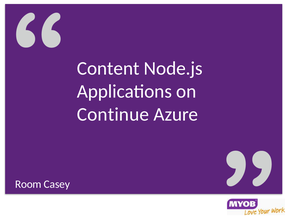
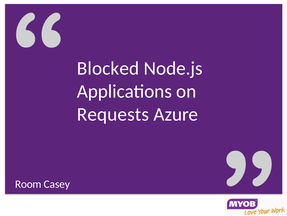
Content: Content -> Blocked (108, 68)
Continue: Continue -> Requests (113, 114)
